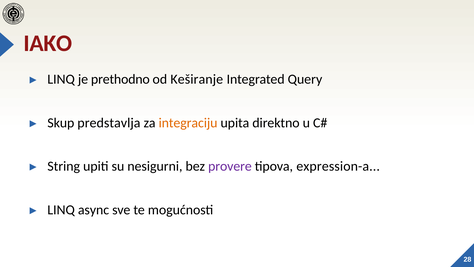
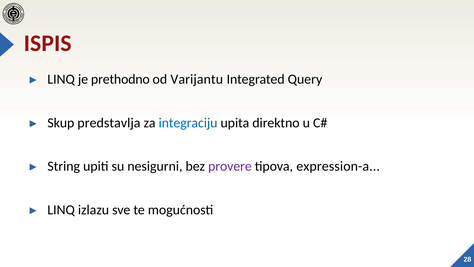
IAKO: IAKO -> ISPIS (48, 43)
Keširanje: Keširanje -> Varijantu (197, 79)
integraciju colour: orange -> blue (188, 123)
async: async -> izlazu (93, 209)
